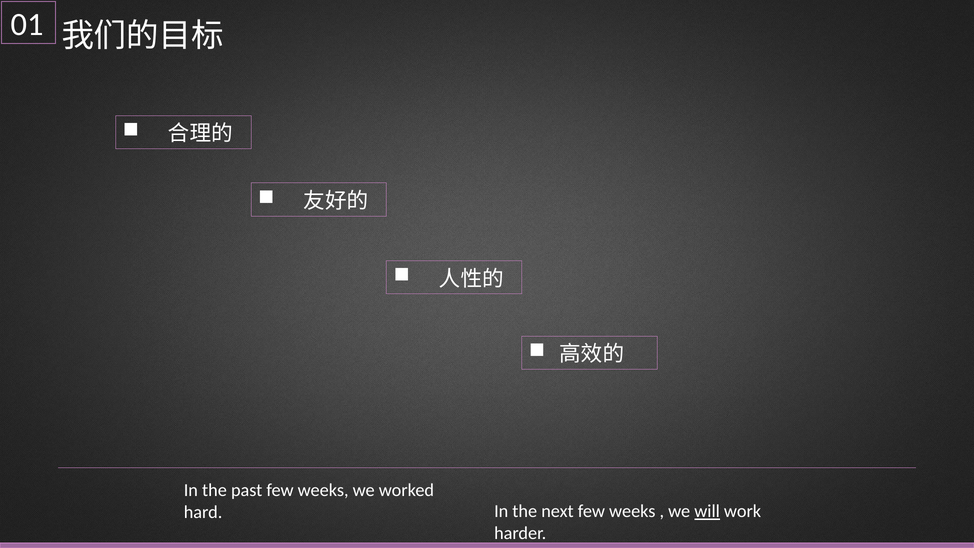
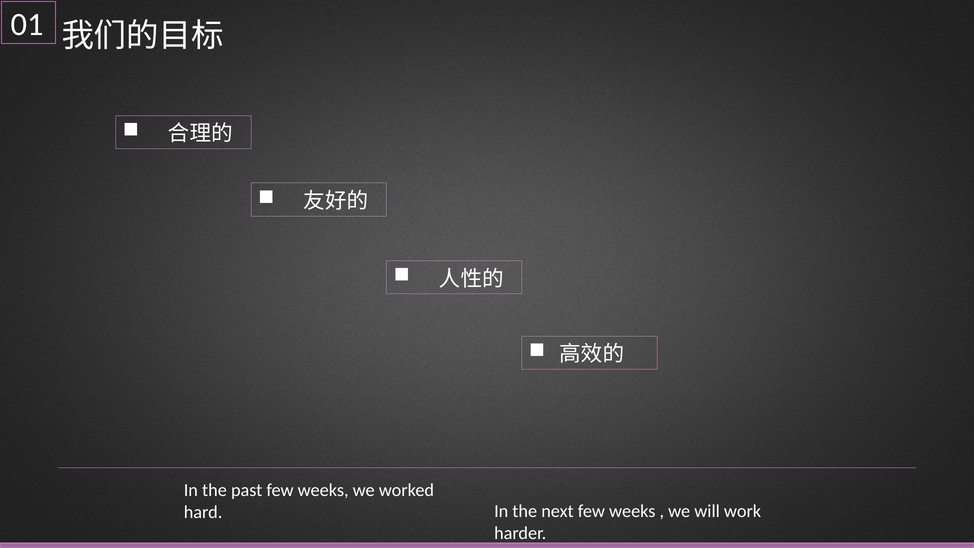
will underline: present -> none (707, 511)
